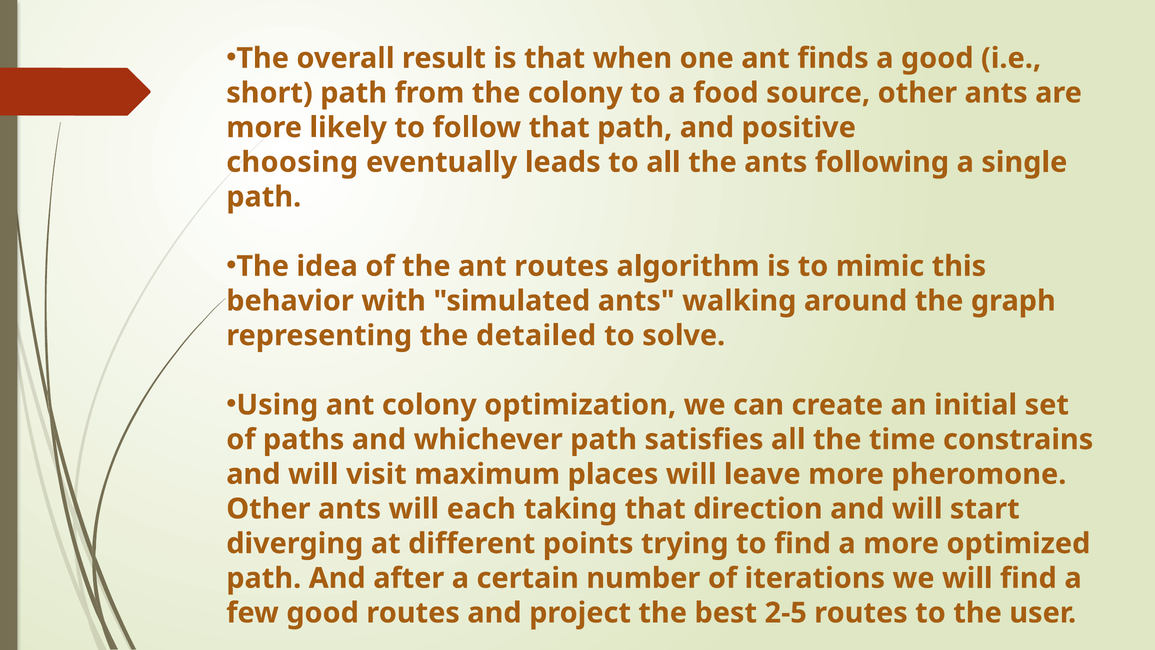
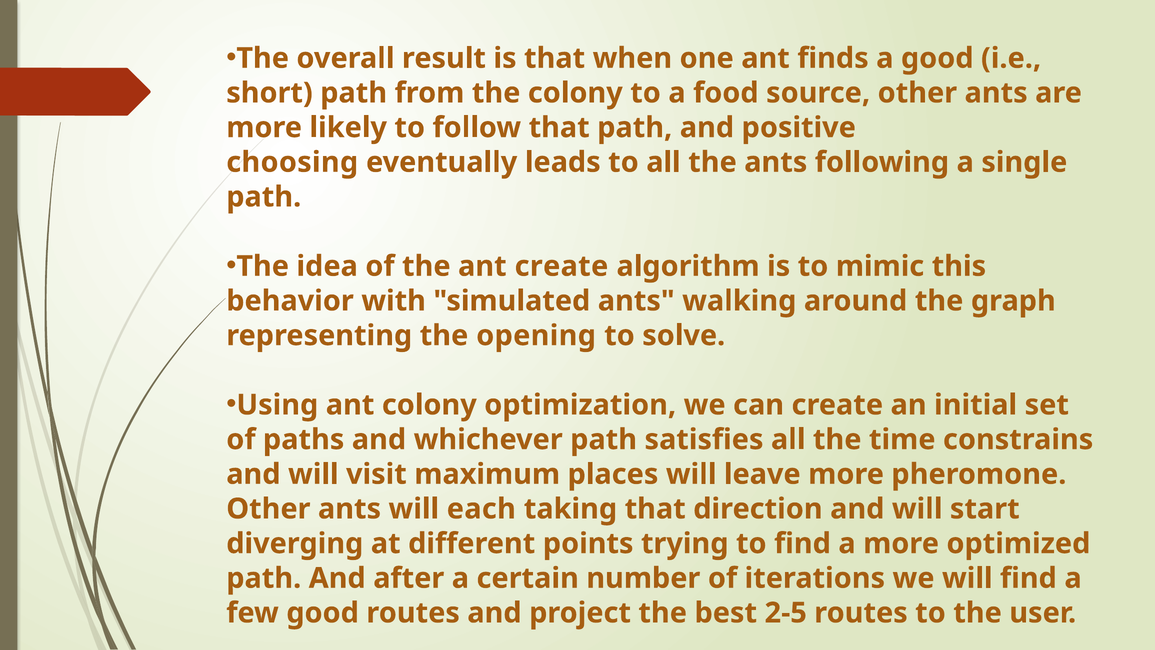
ant routes: routes -> create (561, 266)
detailed: detailed -> opening (536, 335)
